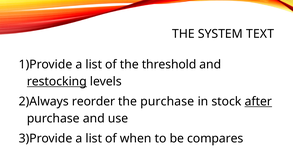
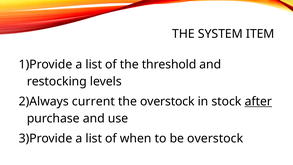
TEXT: TEXT -> ITEM (260, 34)
restocking underline: present -> none (57, 81)
reorder: reorder -> current (93, 101)
the purchase: purchase -> overstock (167, 101)
be compares: compares -> overstock (215, 138)
